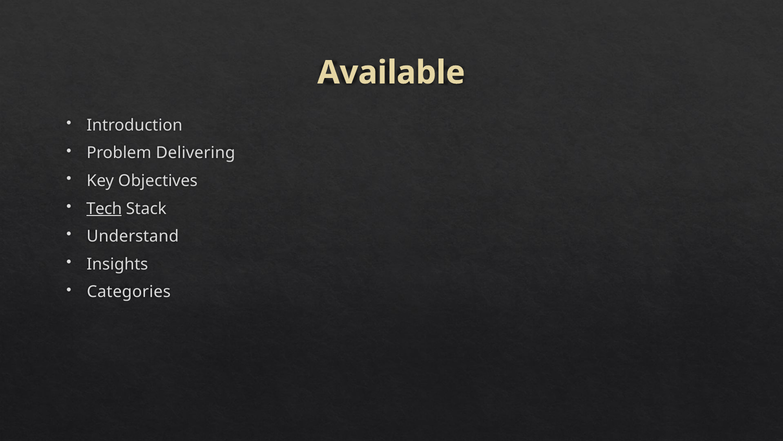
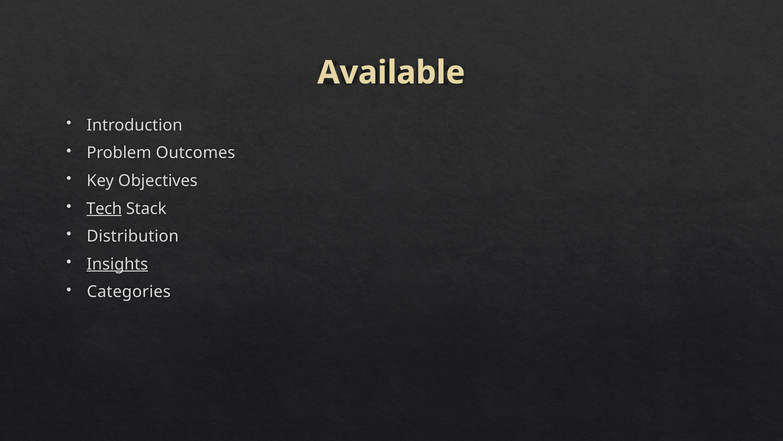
Delivering: Delivering -> Outcomes (196, 153)
Understand: Understand -> Distribution (133, 236)
Insights underline: none -> present (117, 264)
